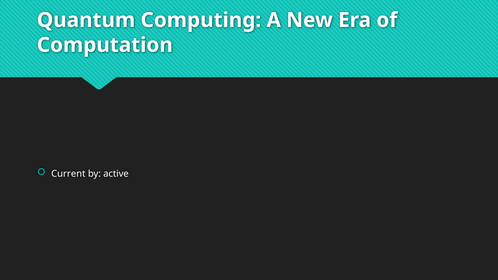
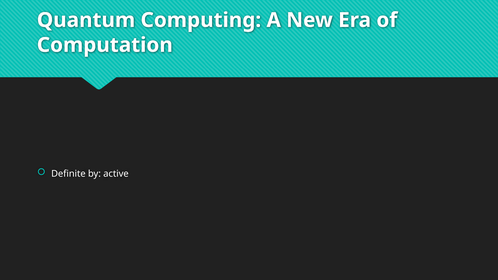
Current: Current -> Definite (68, 174)
